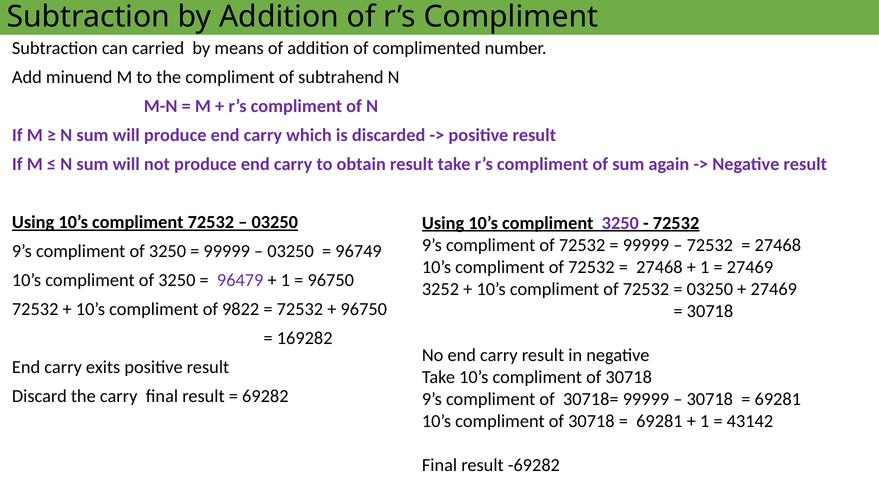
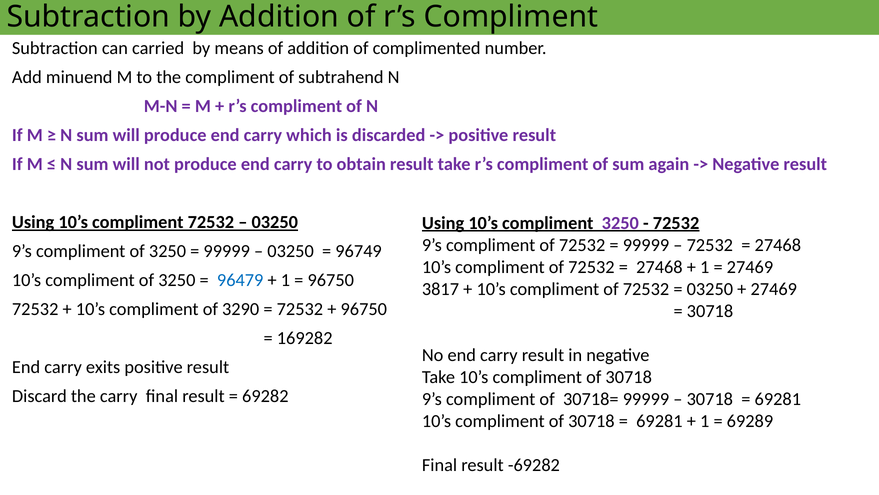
96479 colour: purple -> blue (240, 280)
3252: 3252 -> 3817 (440, 289)
9822: 9822 -> 3290 (241, 309)
43142: 43142 -> 69289 (750, 421)
